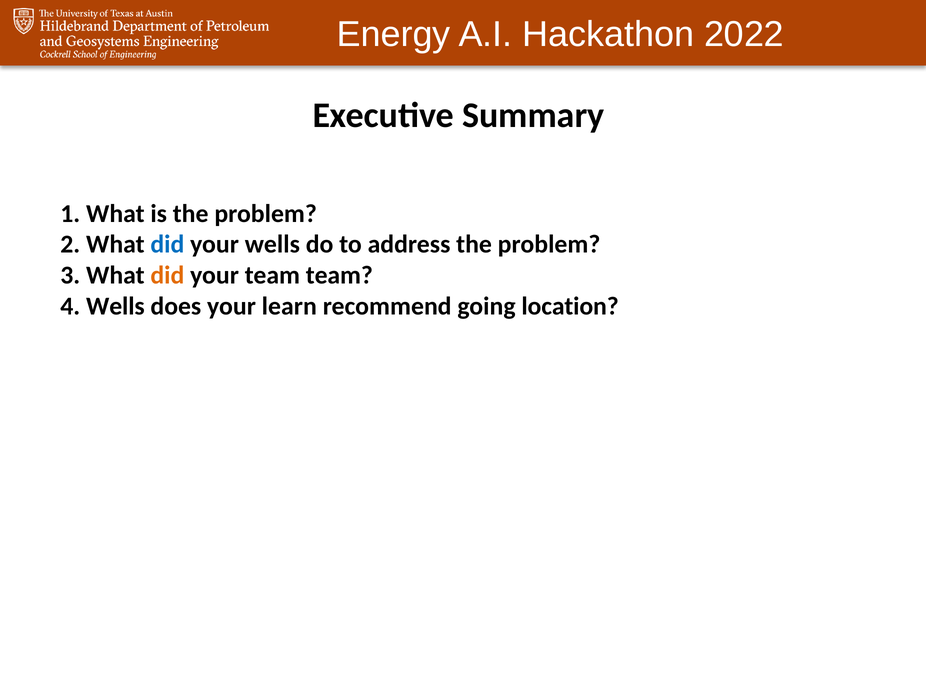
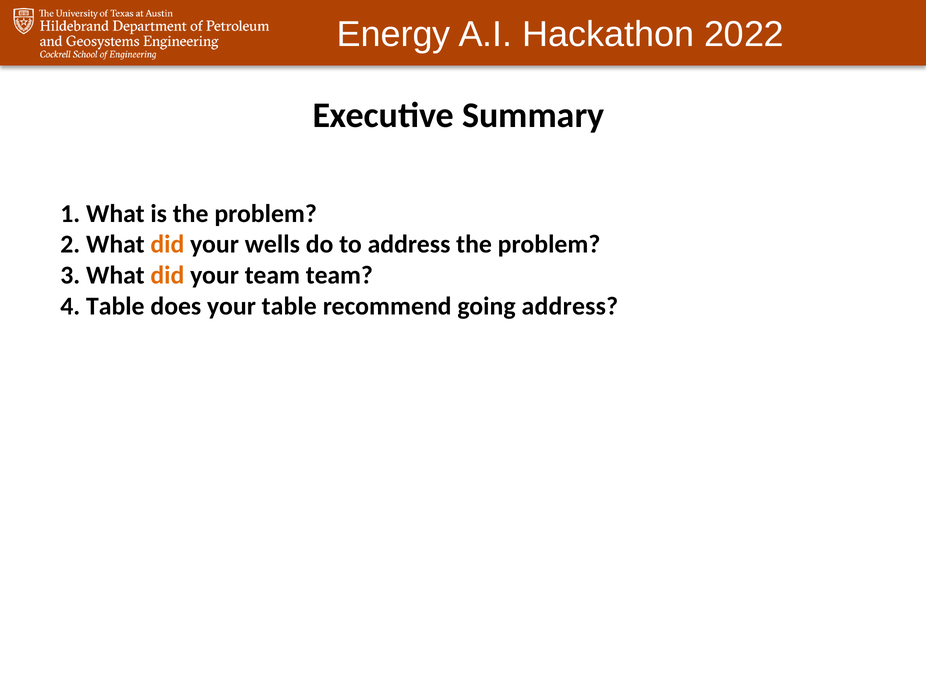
did colour: blue -> orange (167, 245)
4 Wells: Wells -> Table (115, 306)
your learn: learn -> table (289, 306)
going location: location -> address (570, 306)
